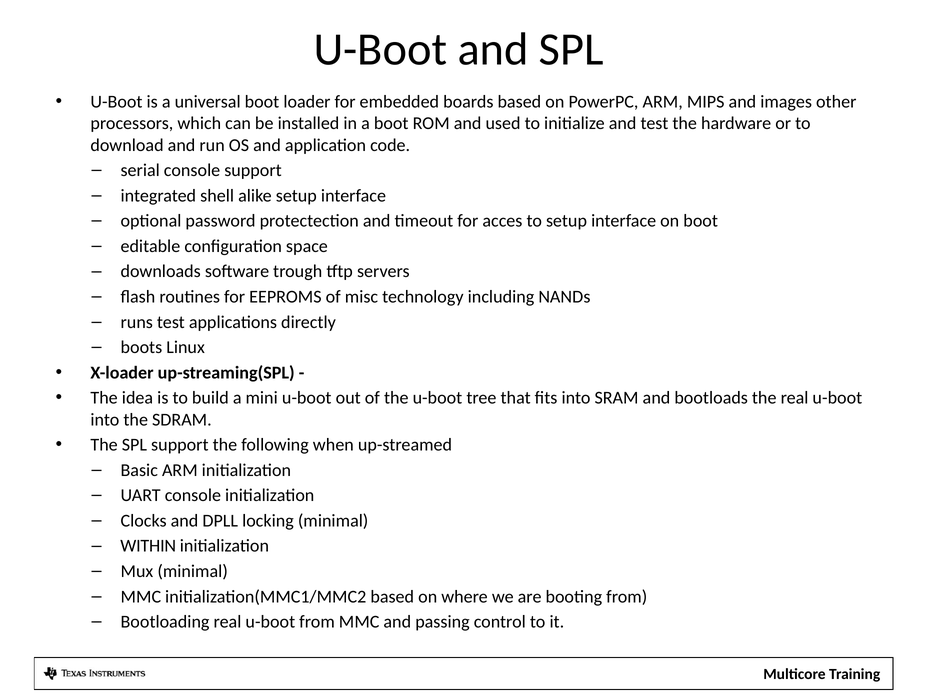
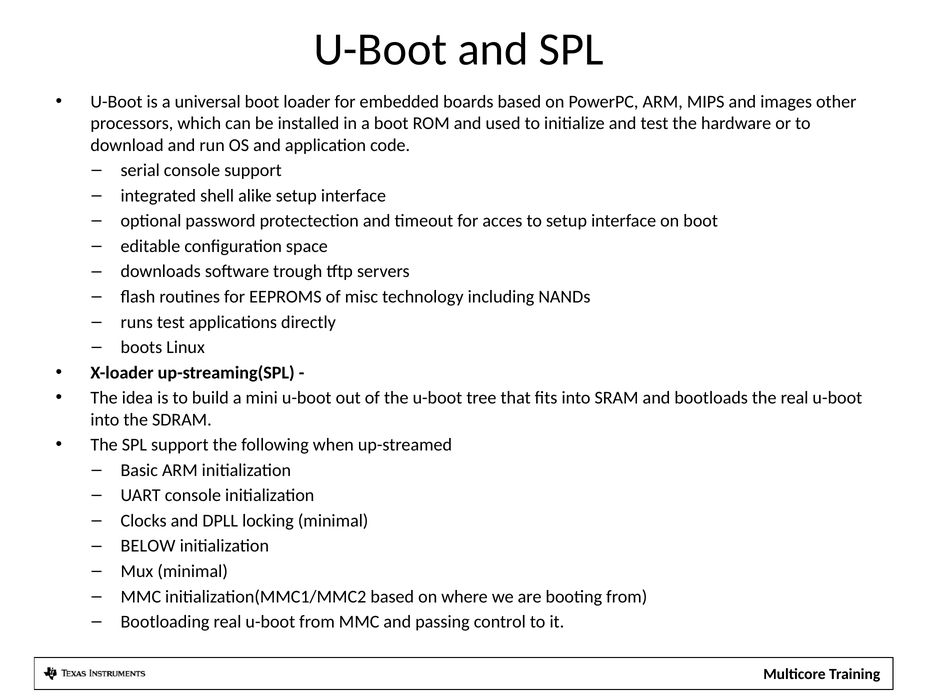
WITHIN: WITHIN -> BELOW (148, 546)
